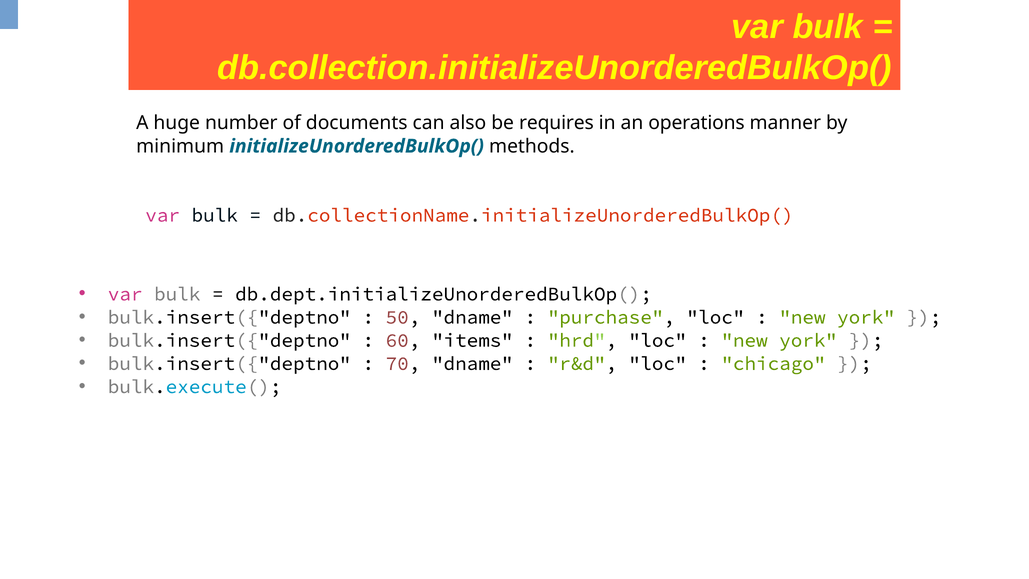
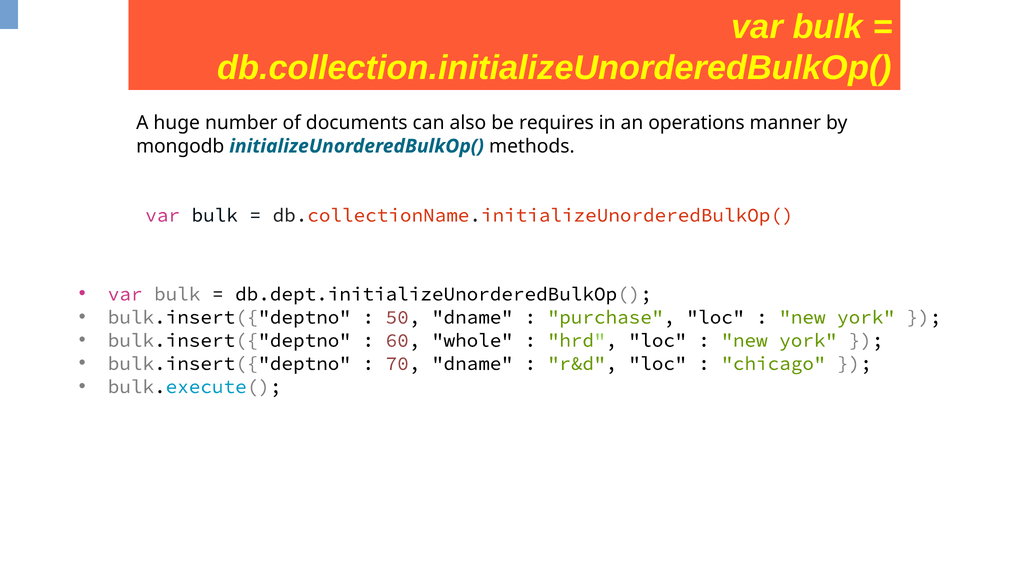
minimum: minimum -> mongodb (180, 146)
items: items -> whole (472, 340)
